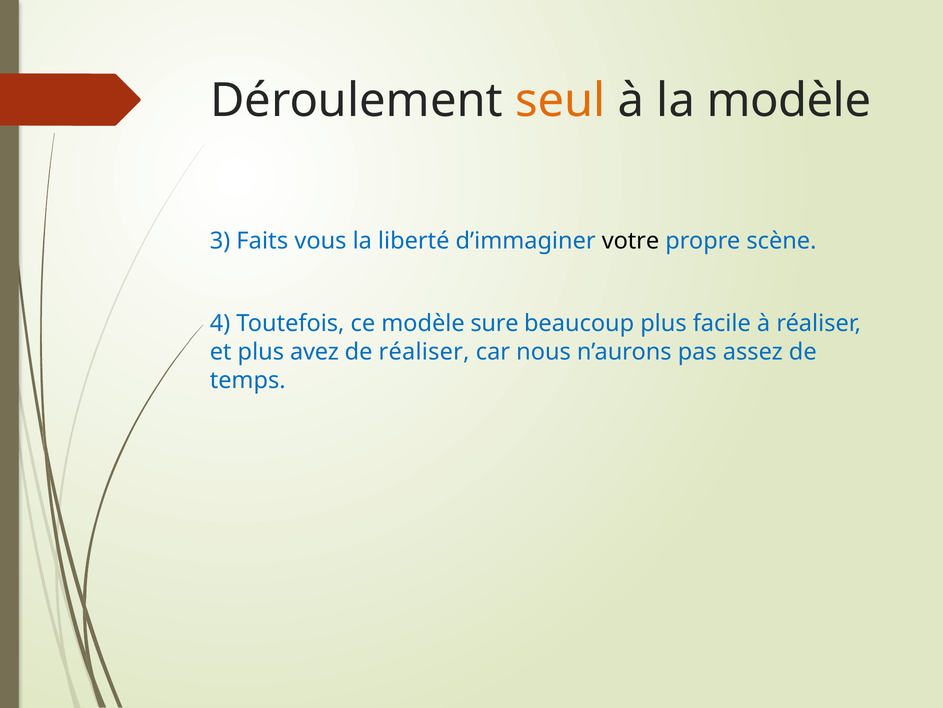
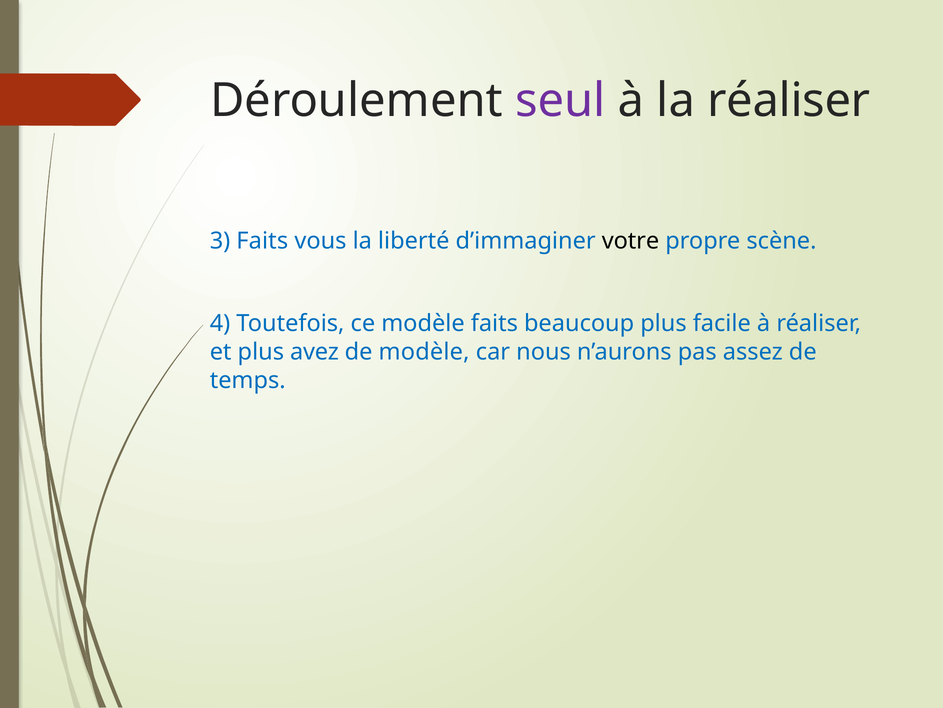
seul colour: orange -> purple (560, 101)
la modèle: modèle -> réaliser (789, 101)
modèle sure: sure -> faits (494, 323)
de réaliser: réaliser -> modèle (424, 352)
